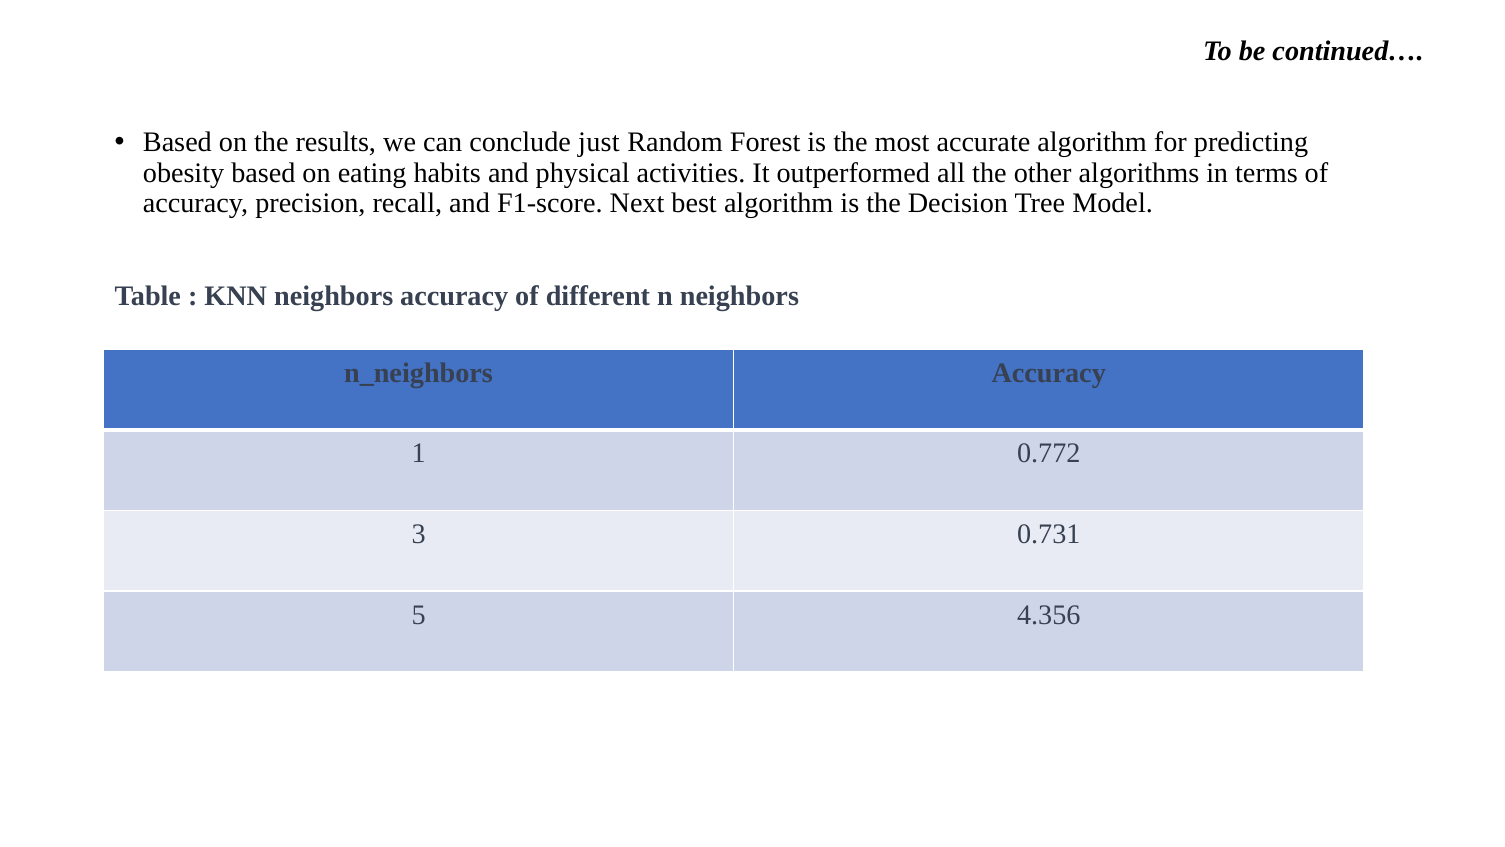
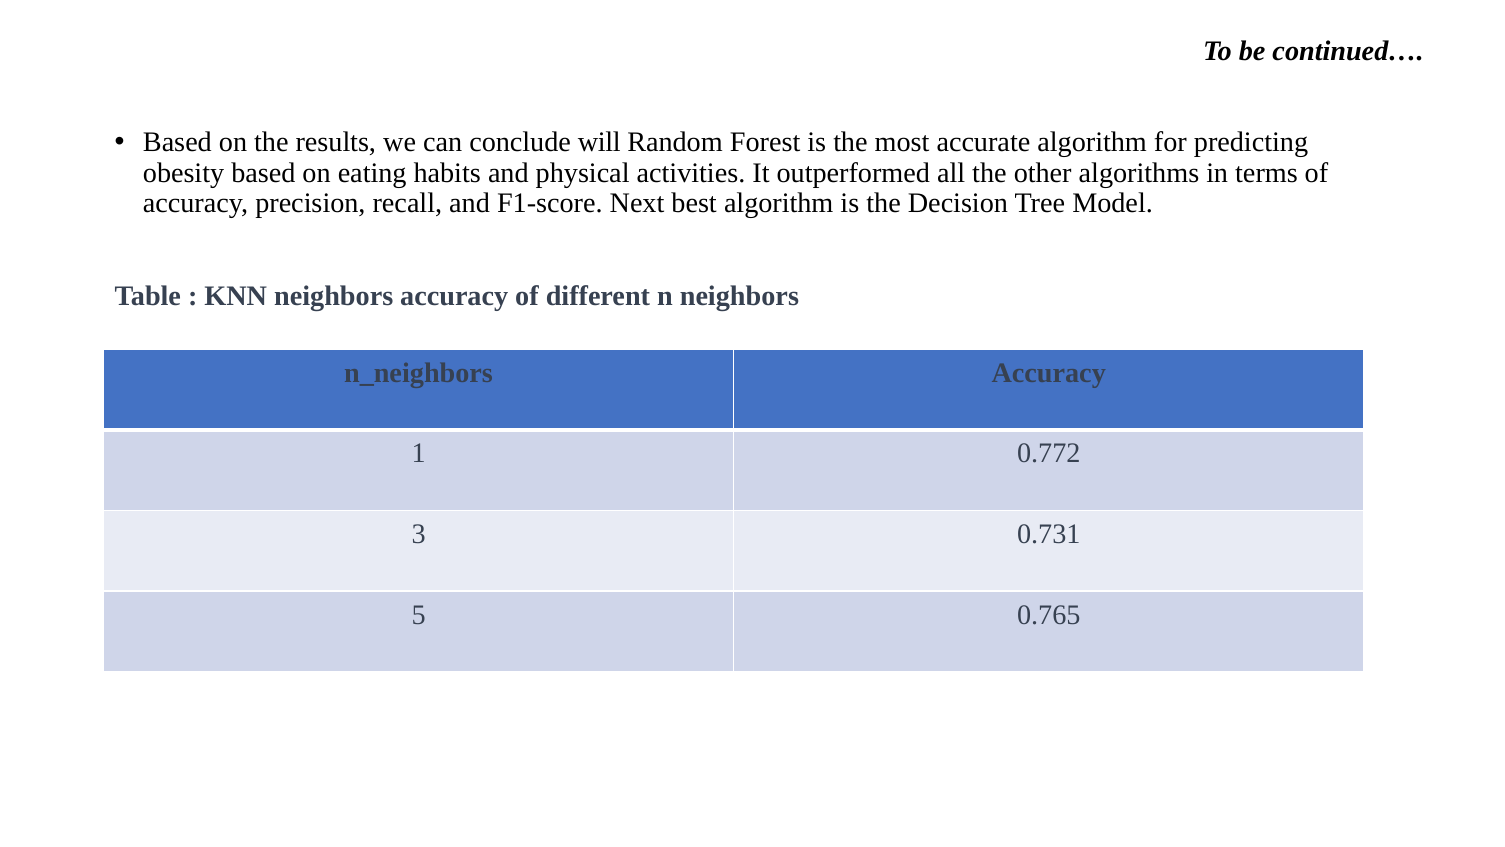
just: just -> will (599, 142)
4.356: 4.356 -> 0.765 (1049, 614)
